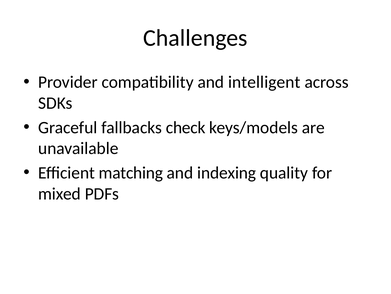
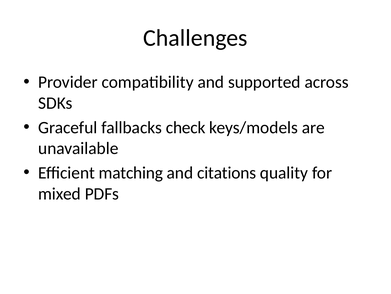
intelligent: intelligent -> supported (264, 82)
indexing: indexing -> citations (227, 172)
